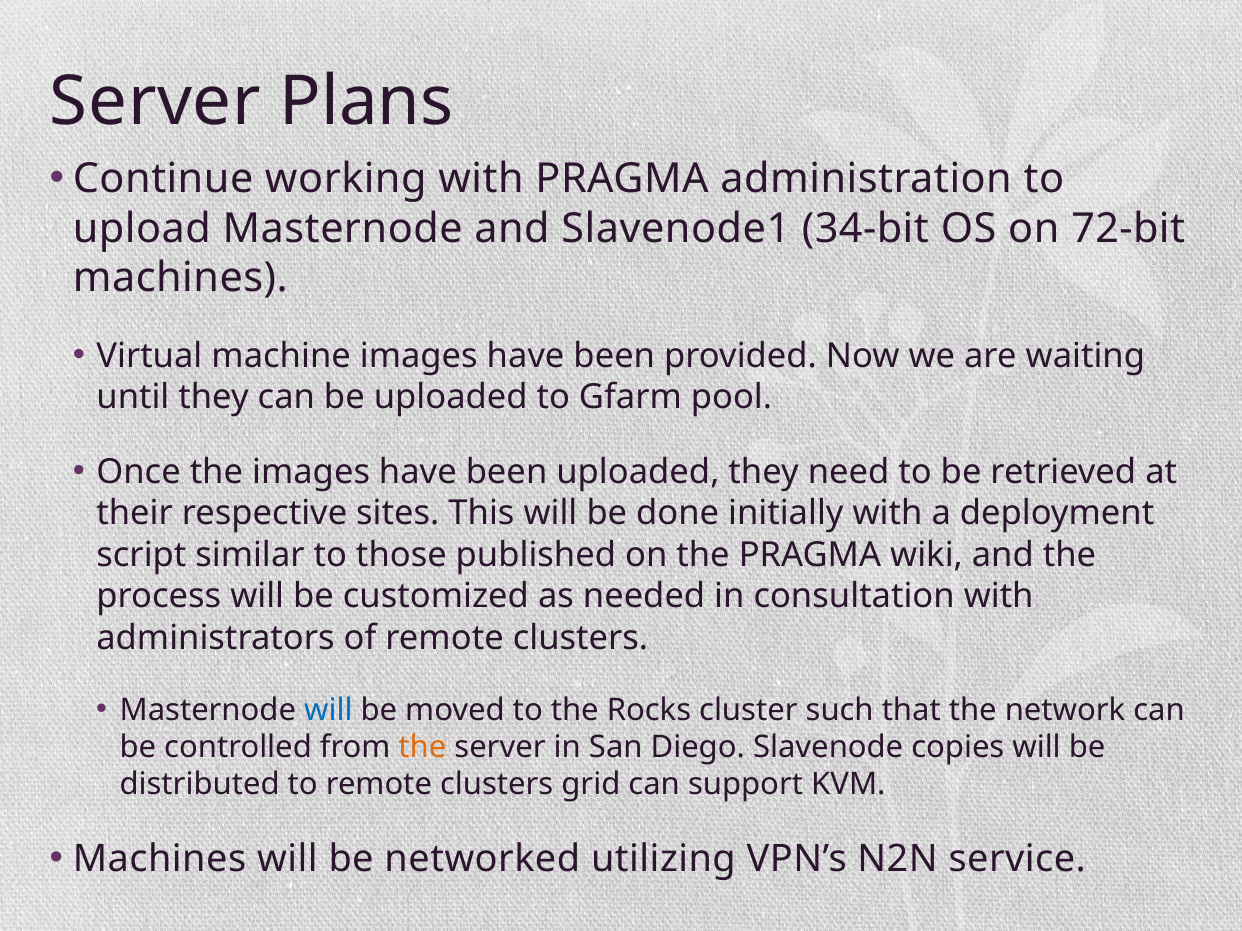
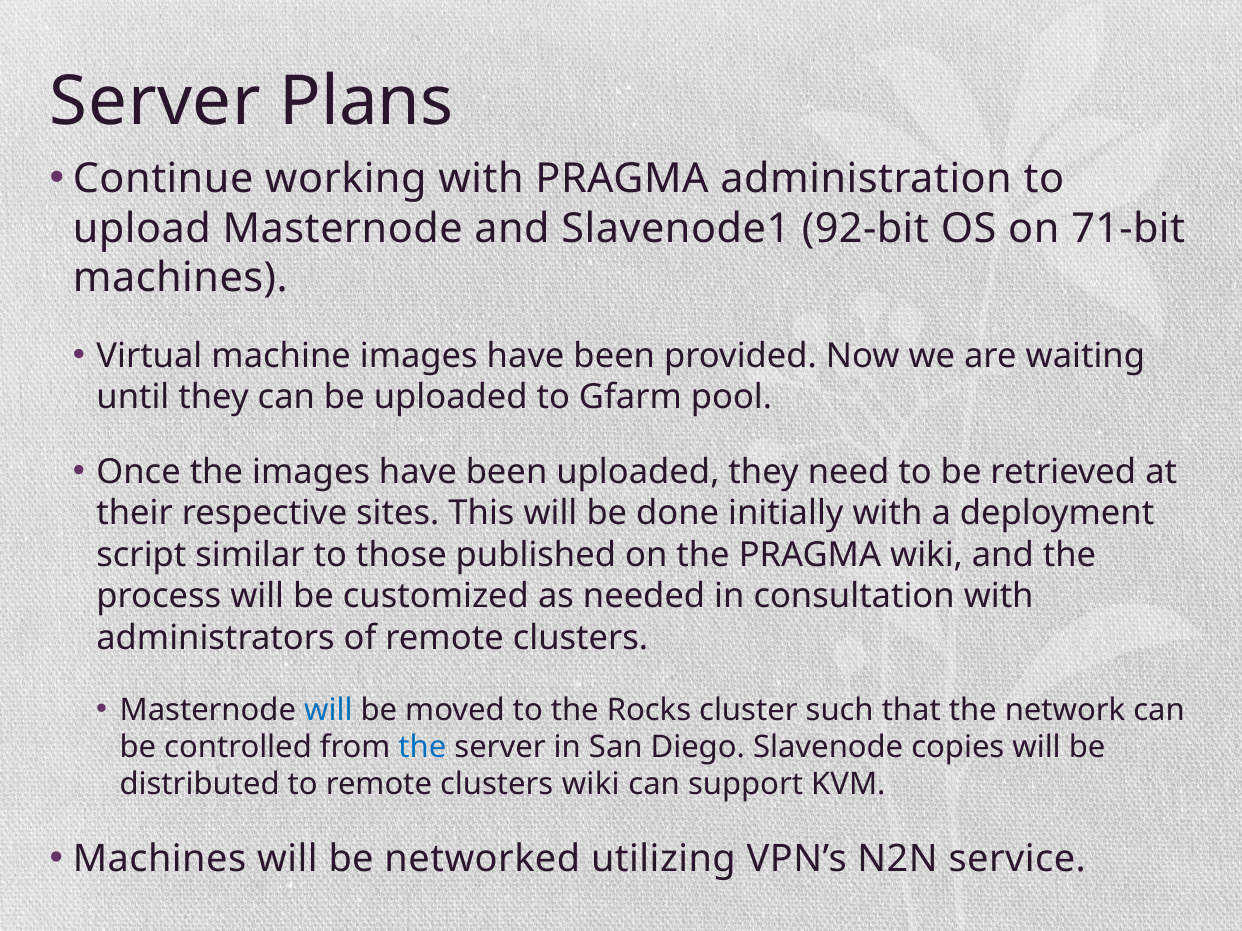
34-bit: 34-bit -> 92-bit (865, 228)
72-bit: 72-bit -> 71-bit (1128, 228)
the colour: orange -> blue (422, 748)
clusters grid: grid -> wiki (591, 785)
